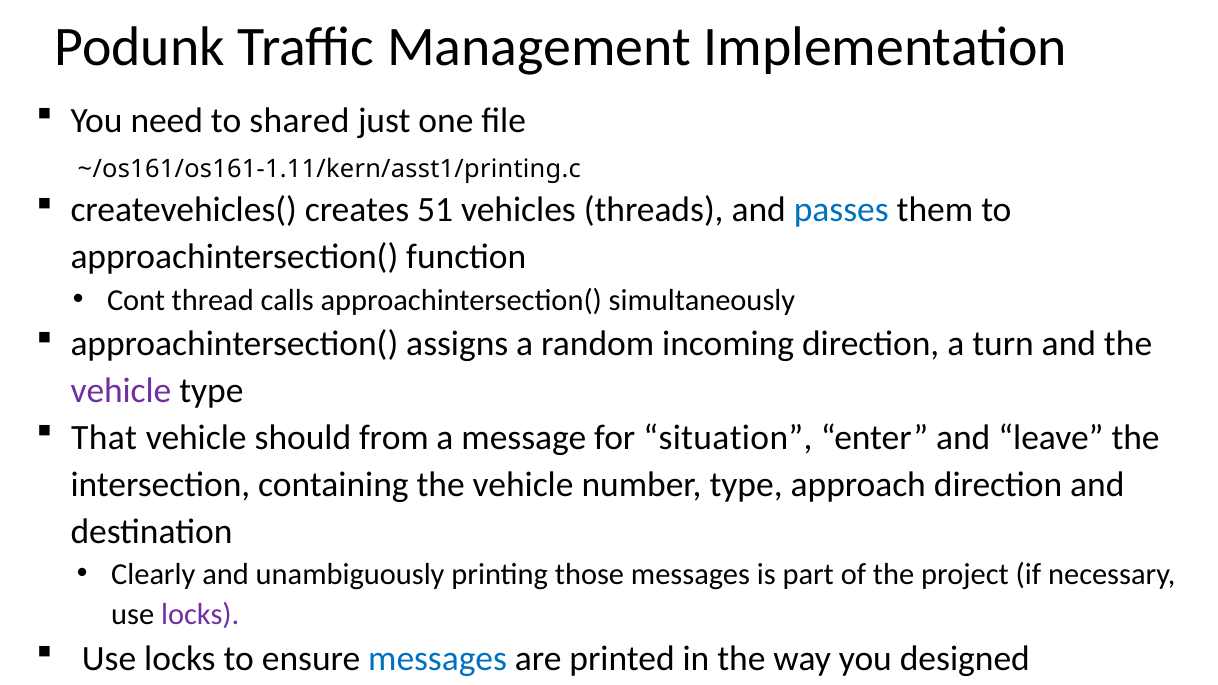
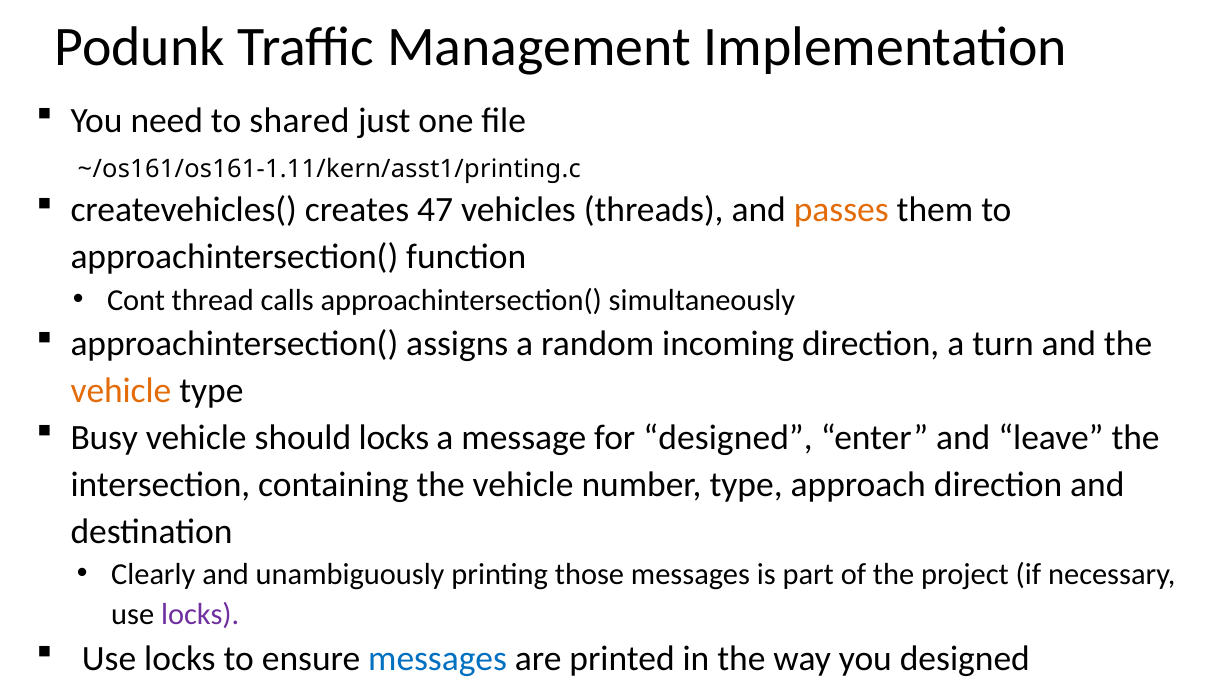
51: 51 -> 47 (435, 210)
passes colour: blue -> orange (841, 210)
vehicle colour: purple -> orange (121, 391)
That: That -> Busy (104, 438)
should from: from -> locks (394, 438)
for situation: situation -> designed (728, 438)
